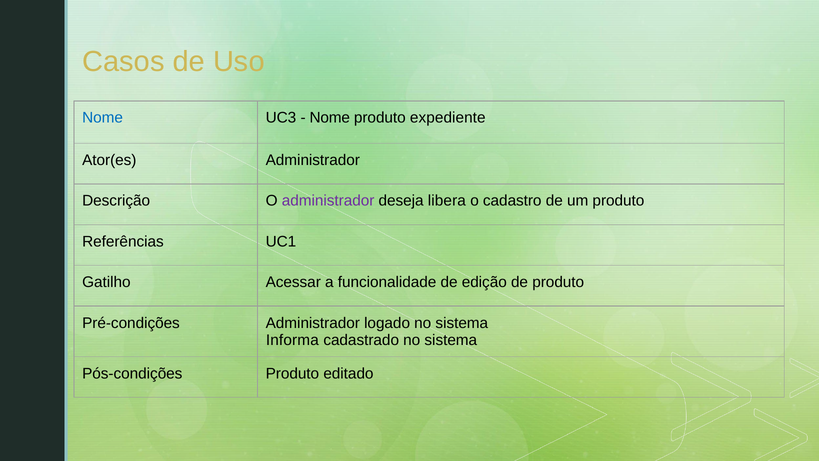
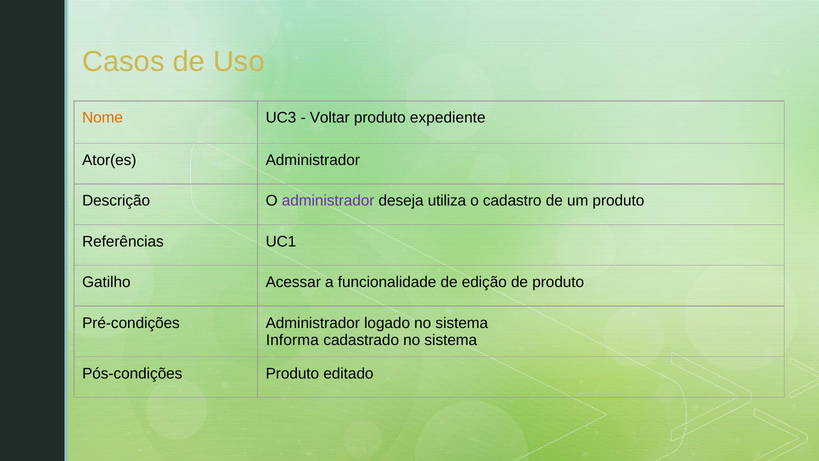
Nome colour: blue -> orange (103, 118)
Nome: Nome -> Voltar (330, 118)
libera: libera -> utiliza (447, 201)
